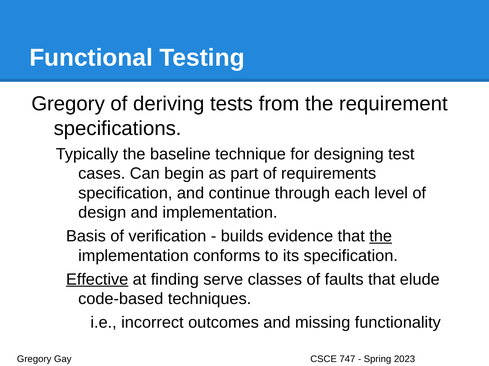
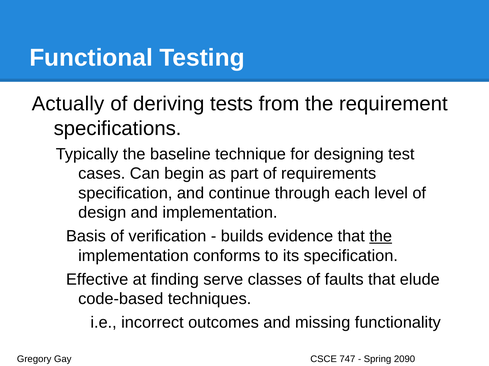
Gregory: Gregory -> Actually (68, 104)
Effective underline: present -> none (97, 280)
2023: 2023 -> 2090 (405, 360)
